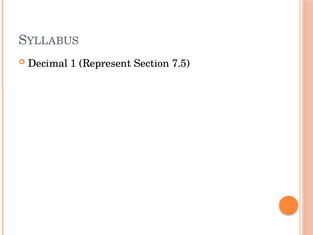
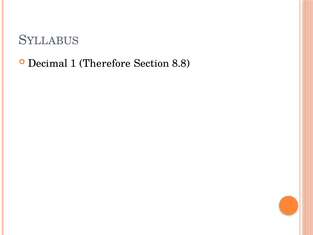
Represent: Represent -> Therefore (105, 63)
7.5: 7.5 -> 8.8 (181, 63)
